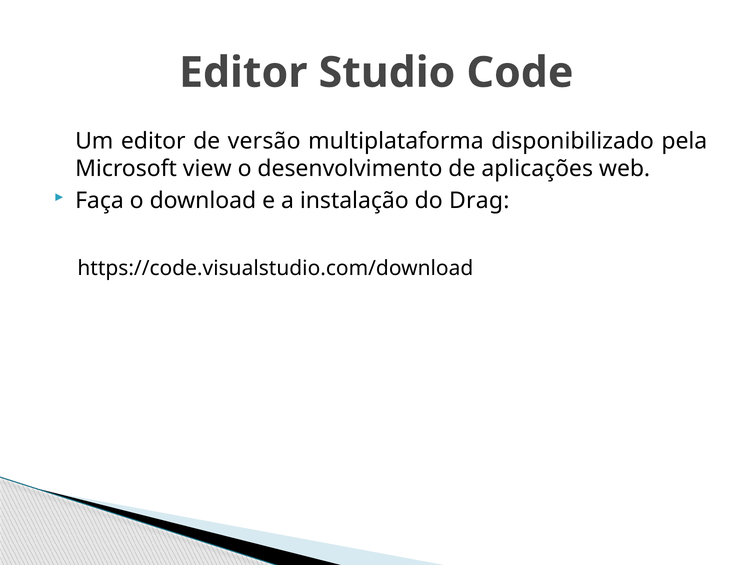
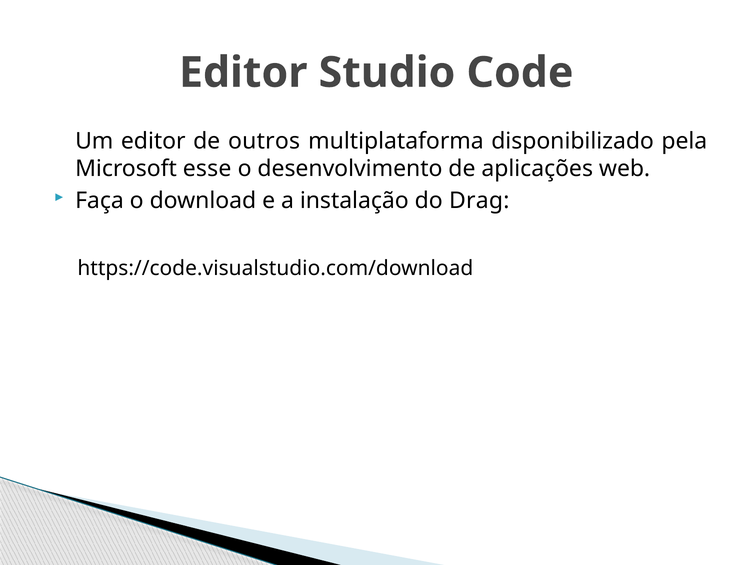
versão: versão -> outros (264, 141)
view: view -> esse (207, 169)
